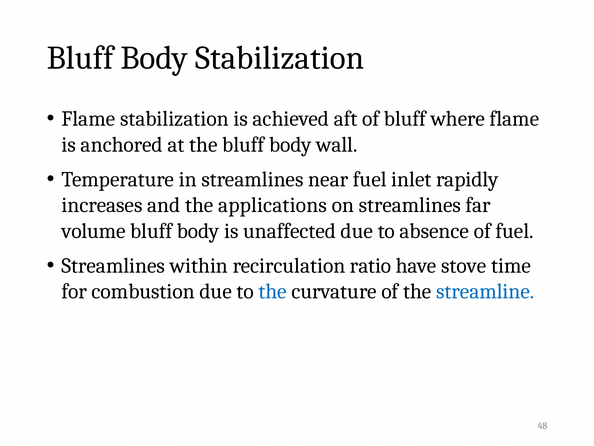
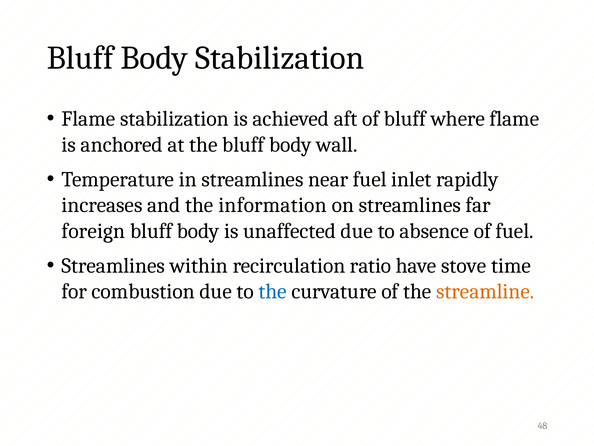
applications: applications -> information (273, 205)
volume: volume -> foreign (93, 231)
streamline colour: blue -> orange (485, 291)
